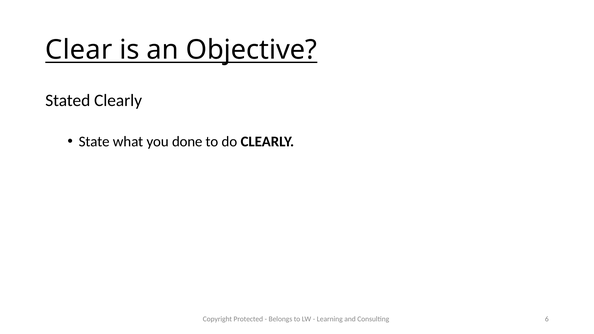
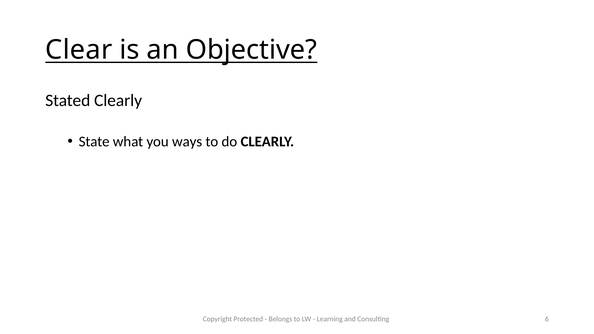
done: done -> ways (187, 142)
